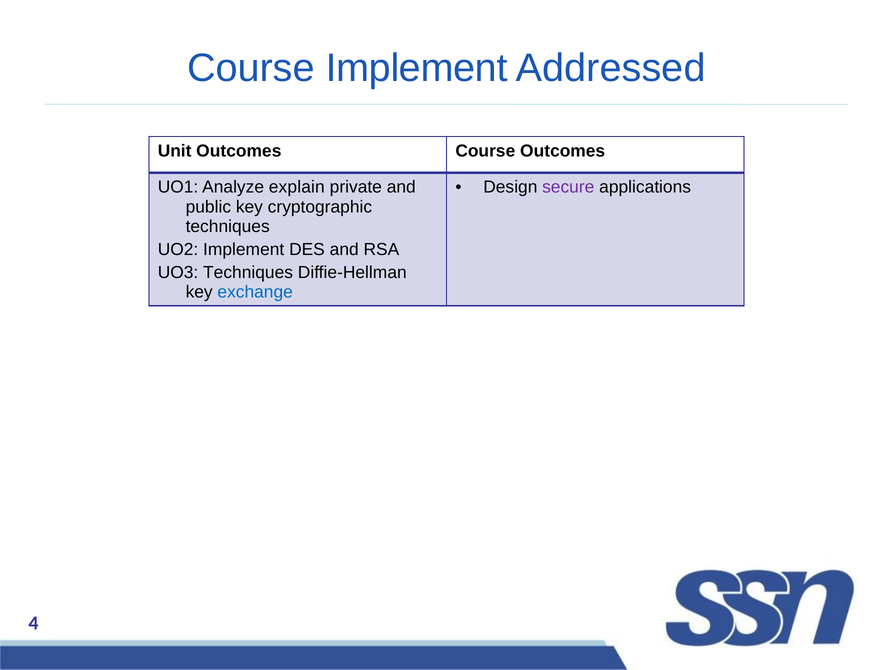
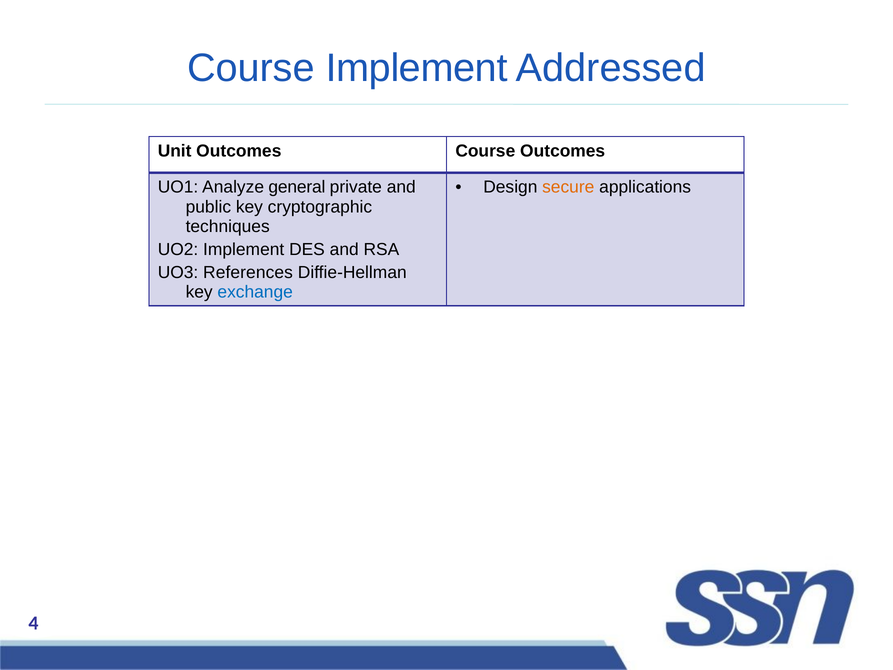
explain: explain -> general (297, 187)
secure colour: purple -> orange (568, 187)
UO3 Techniques: Techniques -> References (248, 272)
